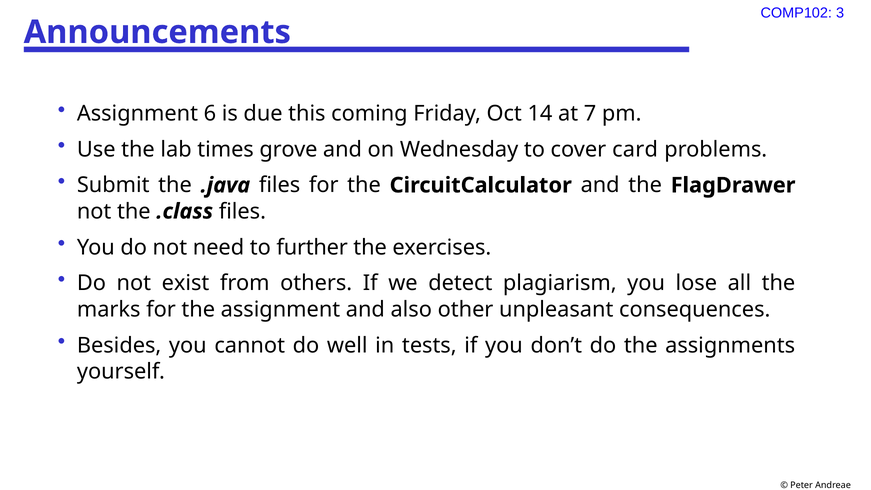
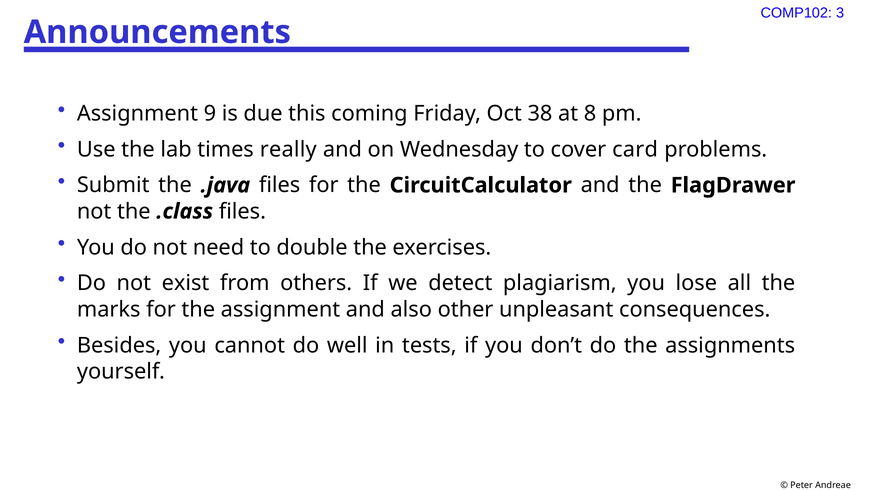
6: 6 -> 9 (210, 113)
14: 14 -> 38 (540, 113)
7: 7 -> 8 (590, 113)
grove: grove -> really (288, 149)
further: further -> double (312, 247)
